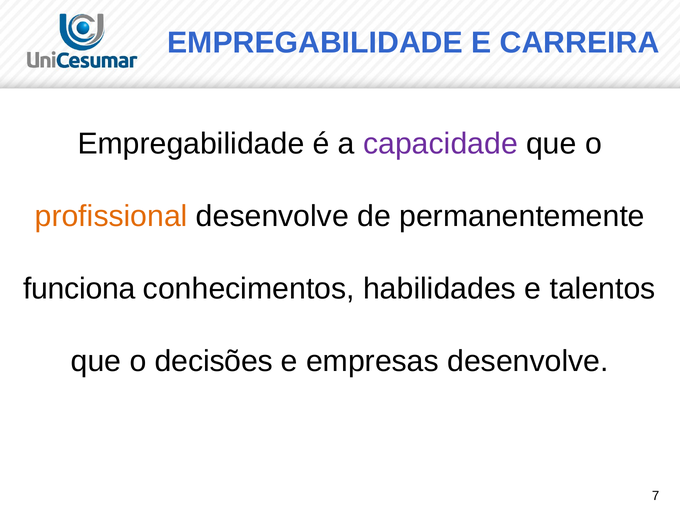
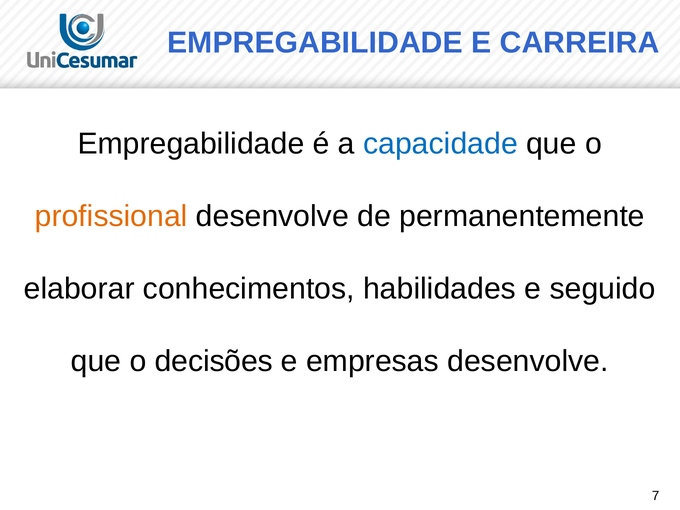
capacidade colour: purple -> blue (440, 144)
funciona: funciona -> elaborar (79, 289)
talentos: talentos -> seguido (603, 289)
